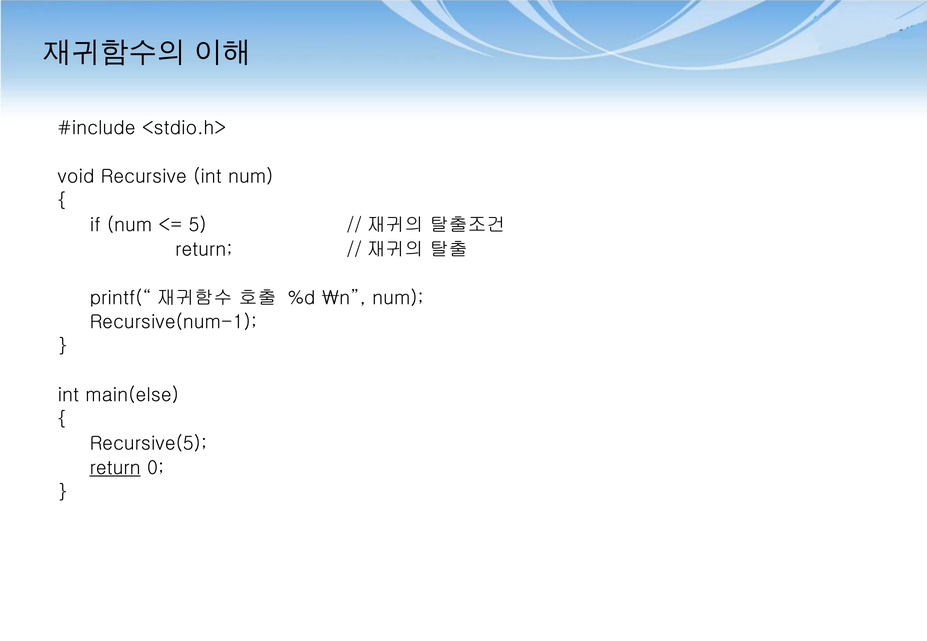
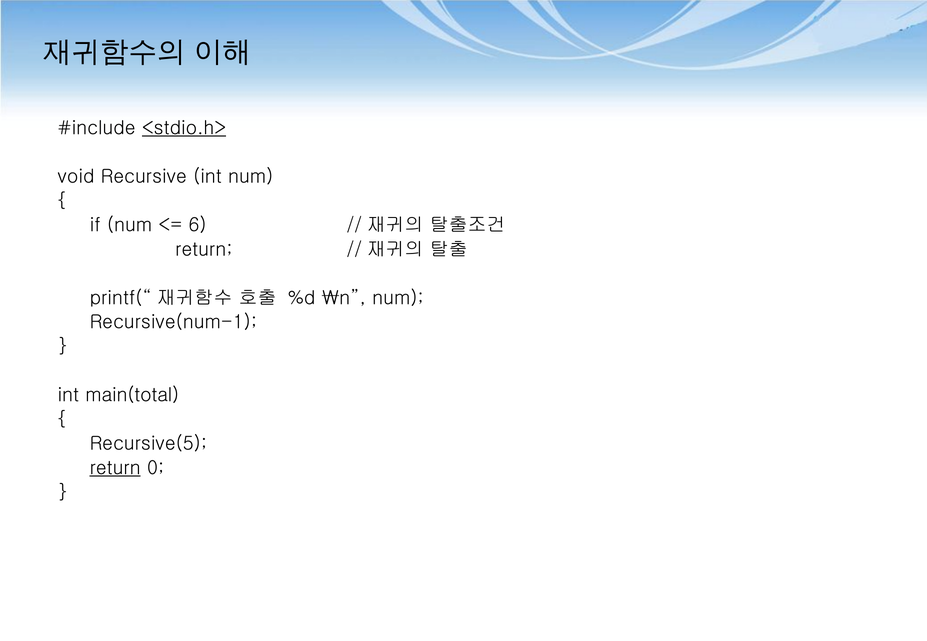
<stdio.h> underline: none -> present (184, 128)
5: 5 -> 6 (198, 225)
main(else: main(else -> main(total (132, 396)
